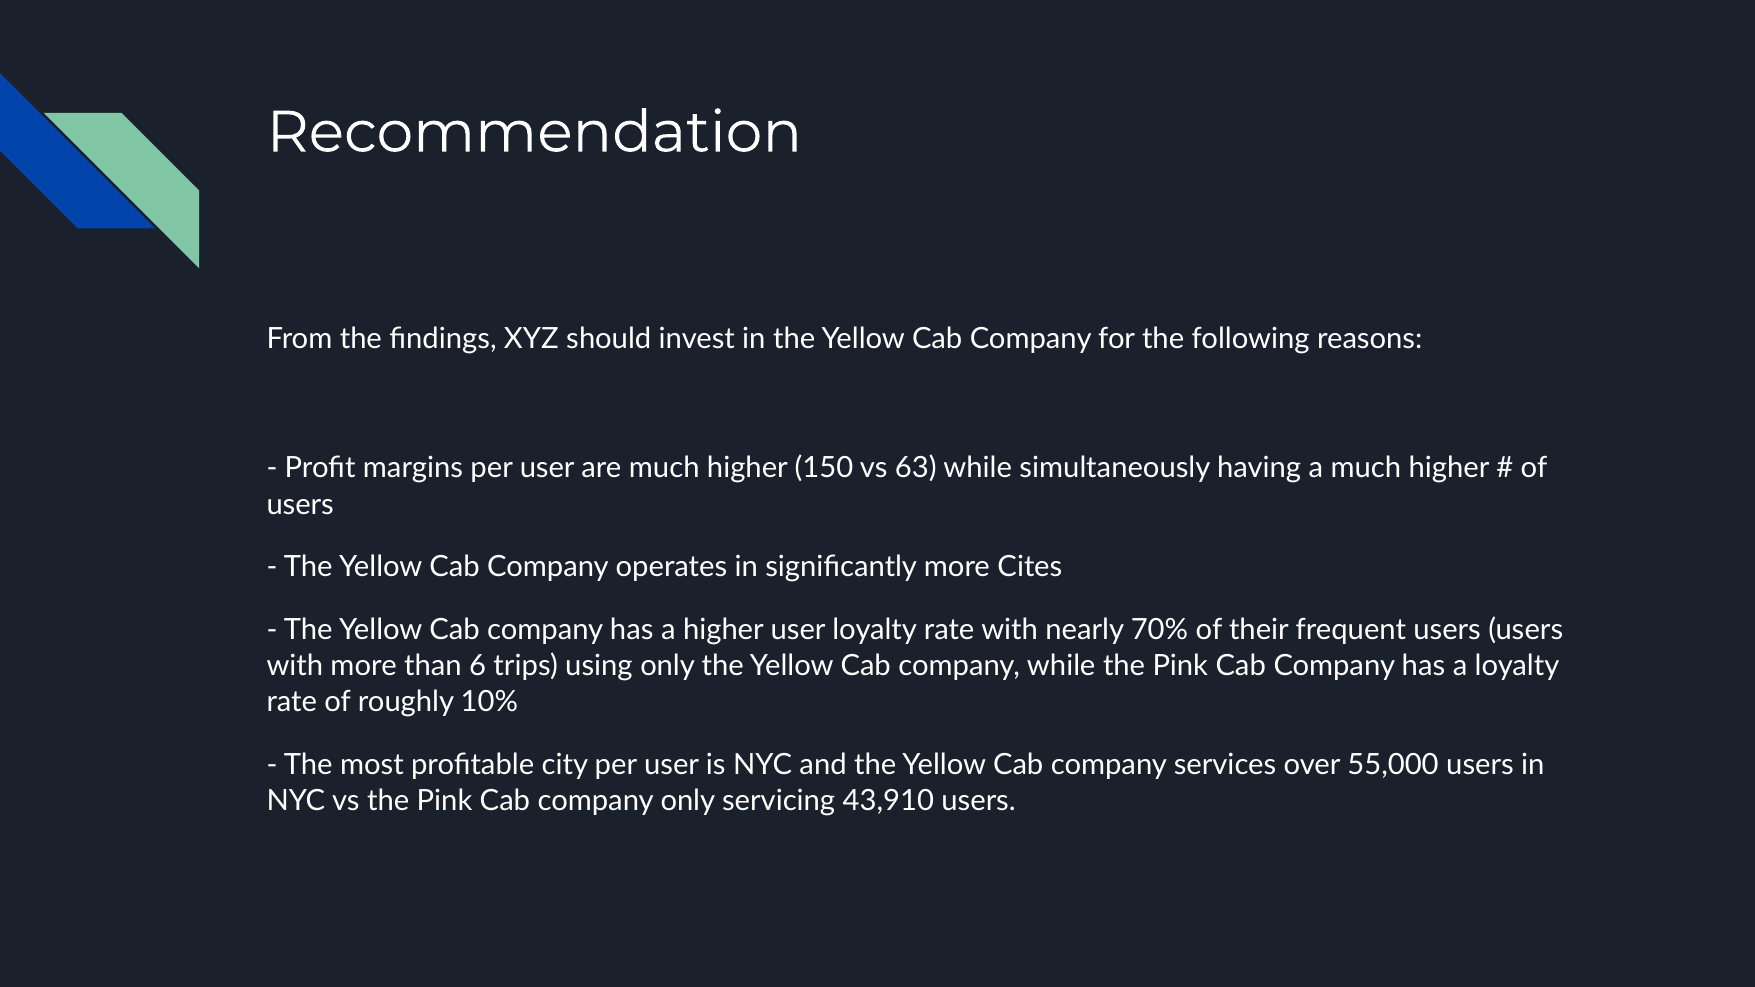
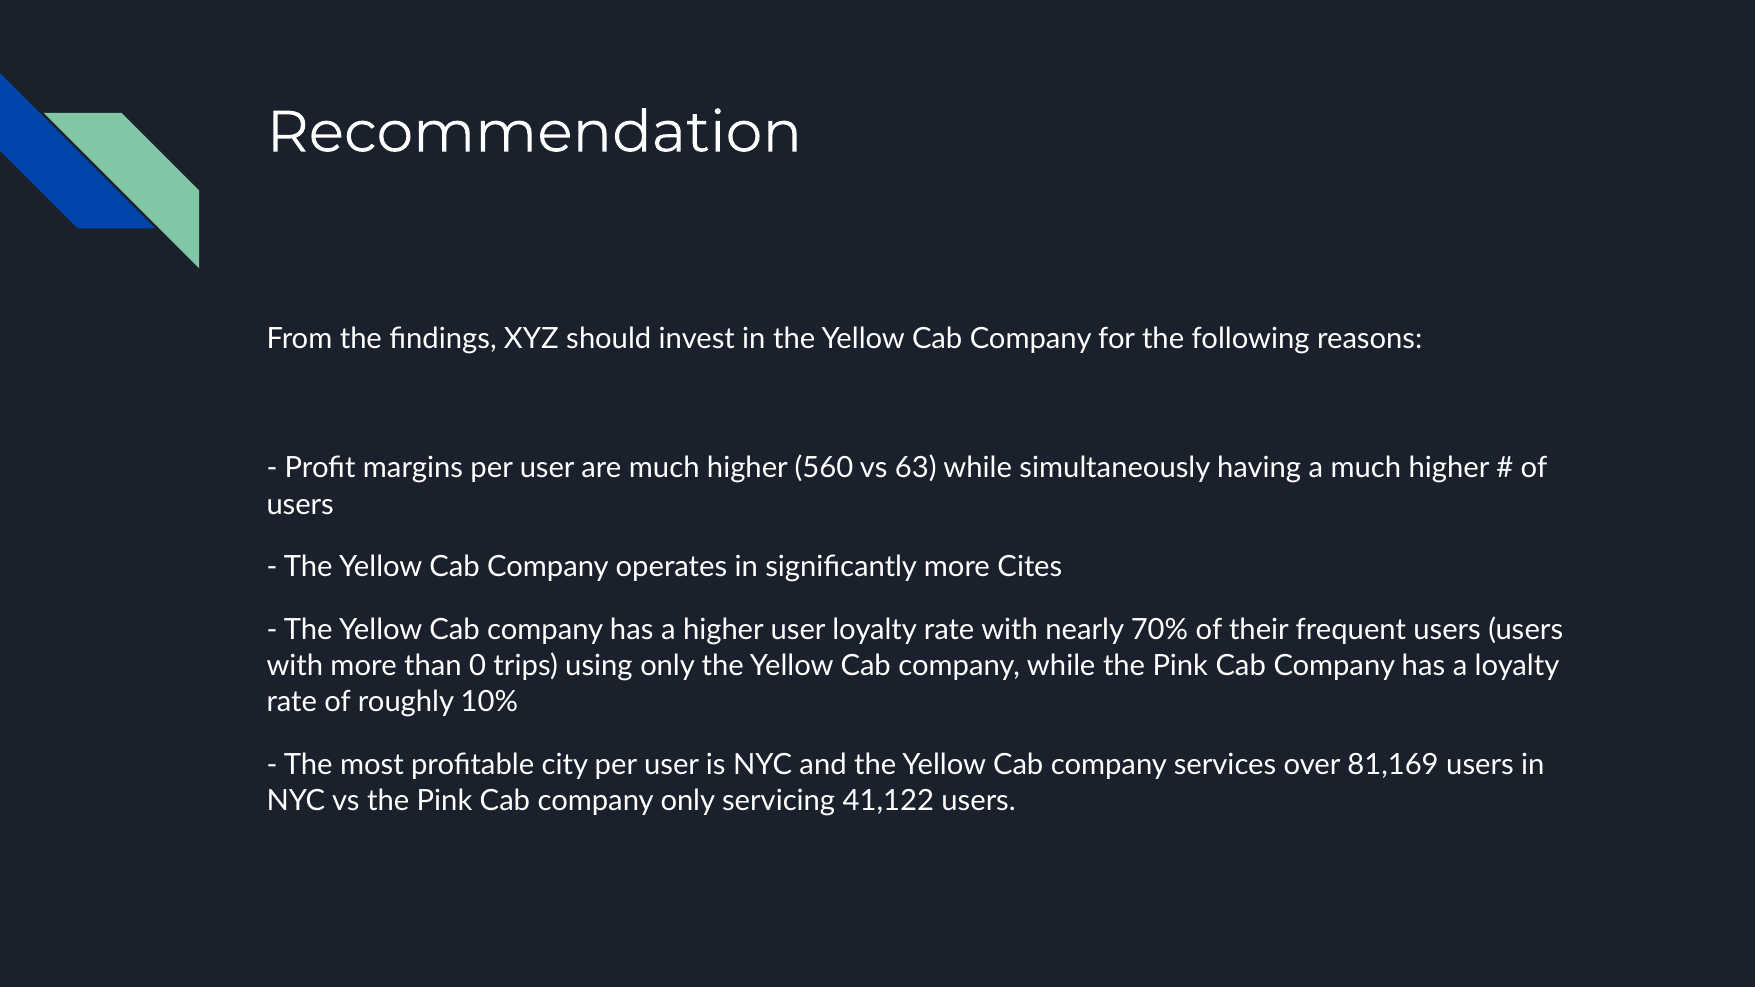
150: 150 -> 560 (824, 468)
6: 6 -> 0 (478, 666)
55,000: 55,000 -> 81,169 (1393, 765)
43,910: 43,910 -> 41,122 (888, 801)
